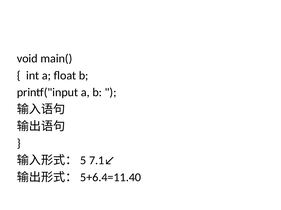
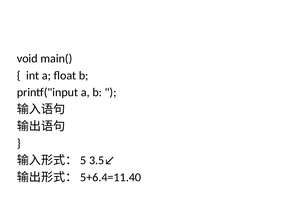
7.1↙: 7.1↙ -> 3.5↙ (102, 161)
